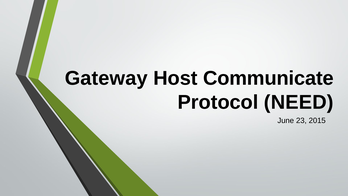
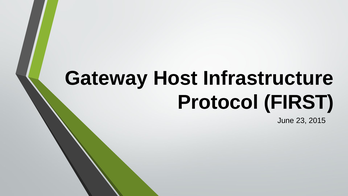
Communicate: Communicate -> Infrastructure (268, 78)
NEED: NEED -> FIRST (299, 102)
